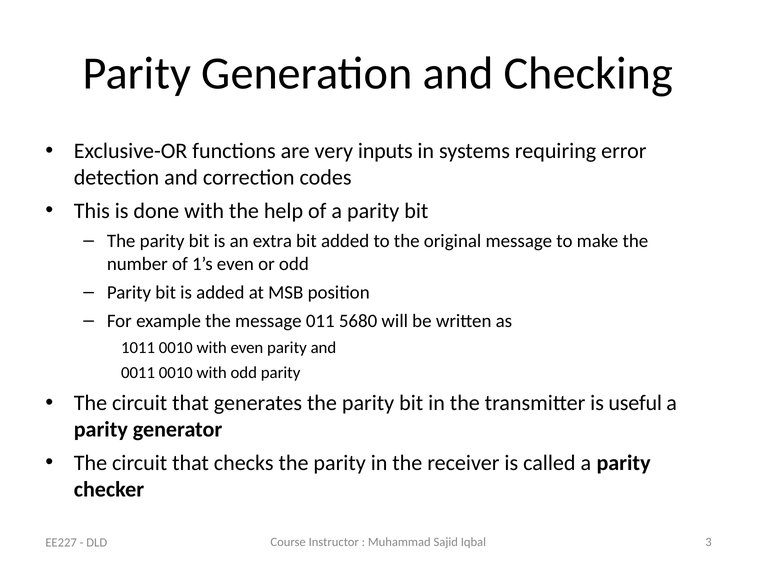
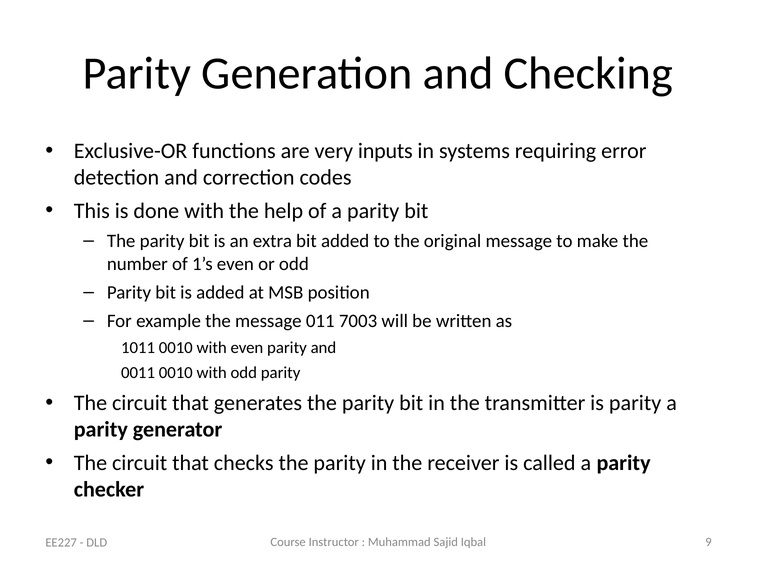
5680: 5680 -> 7003 (358, 321)
is useful: useful -> parity (635, 403)
3: 3 -> 9 (708, 542)
